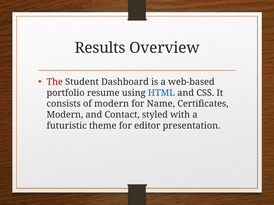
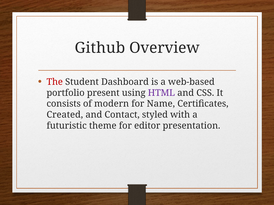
Results: Results -> Github (100, 48)
resume: resume -> present (103, 93)
HTML colour: blue -> purple (161, 93)
Modern: Modern -> Created (65, 115)
